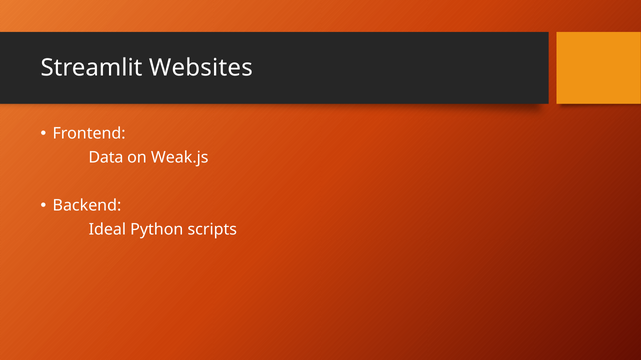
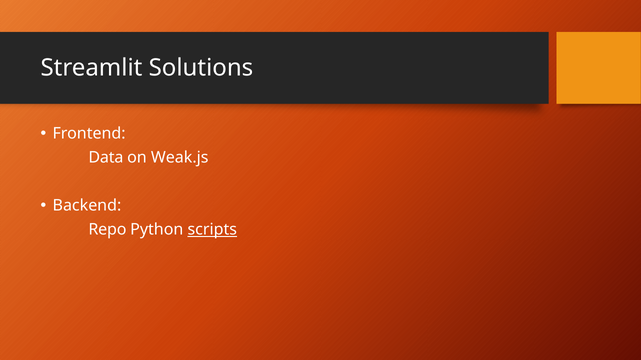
Websites: Websites -> Solutions (201, 68)
Ideal: Ideal -> Repo (107, 230)
scripts underline: none -> present (212, 230)
